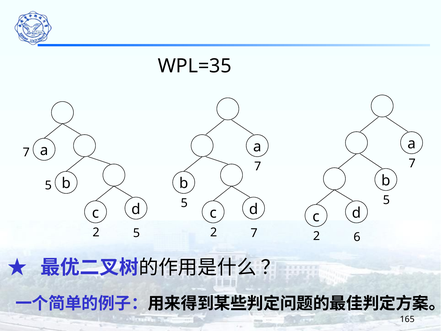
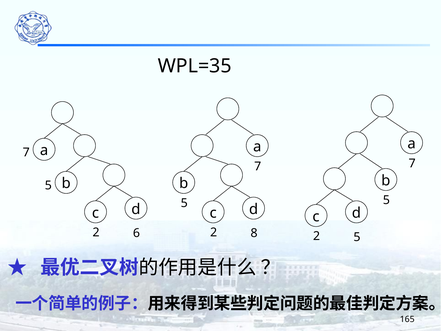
2 5: 5 -> 6 (136, 233)
2 7: 7 -> 8 (254, 233)
2 6: 6 -> 5 (357, 237)
